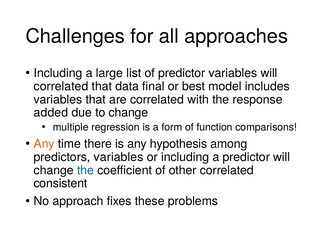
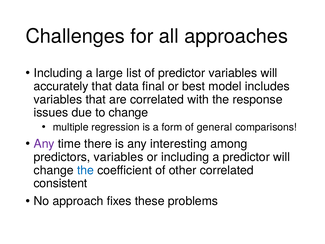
correlated: correlated -> accurately (61, 86)
added: added -> issues (51, 113)
function: function -> general (214, 127)
Any colour: orange -> purple (44, 144)
hypothesis: hypothesis -> interesting (178, 144)
